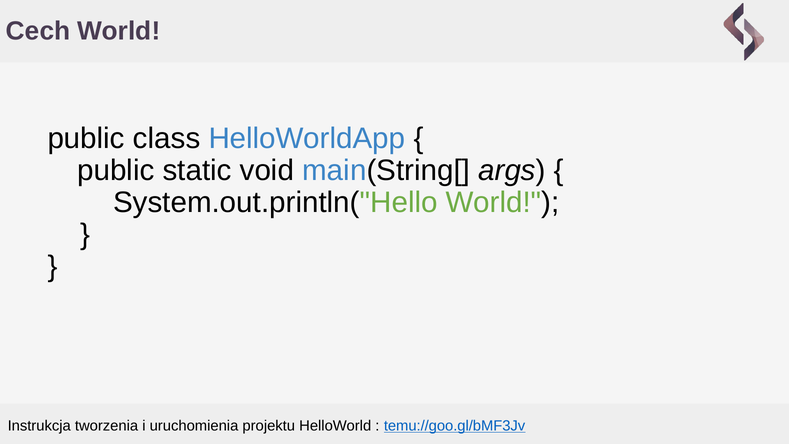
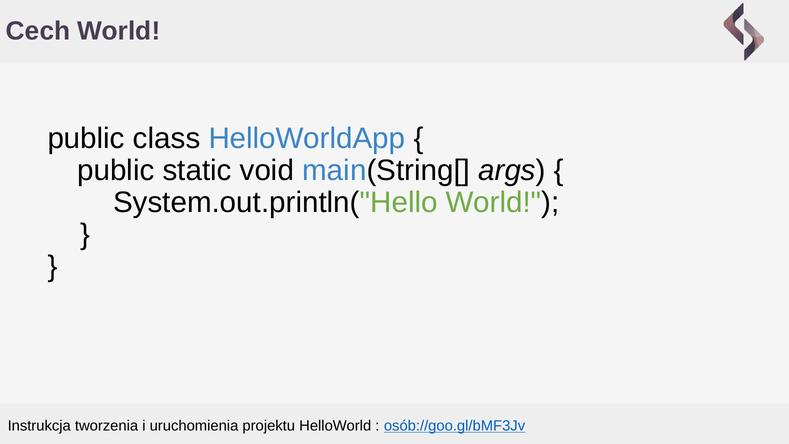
temu://goo.gl/bMF3Jv: temu://goo.gl/bMF3Jv -> osób://goo.gl/bMF3Jv (455, 426)
